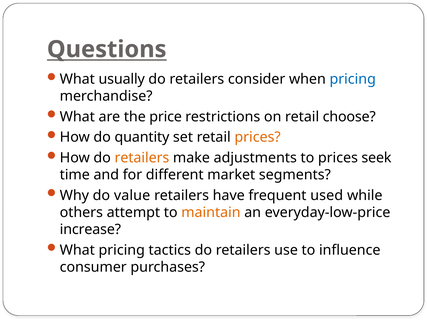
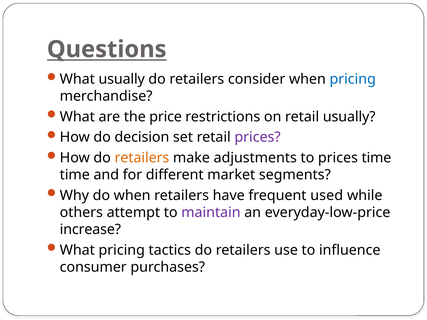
retail choose: choose -> usually (349, 117)
quantity: quantity -> decision (142, 137)
prices colour: orange -> purple (258, 137)
prices seek: seek -> time (376, 158)
do value: value -> when (132, 196)
maintain colour: orange -> purple (211, 213)
